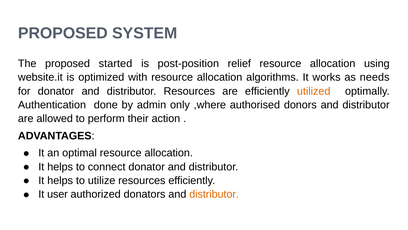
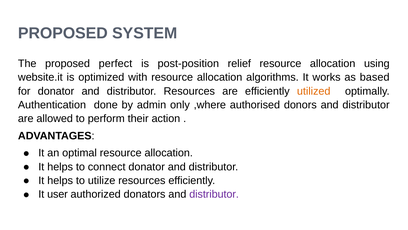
started: started -> perfect (115, 63)
needs: needs -> based (375, 77)
distributor colour: orange -> purple (214, 194)
